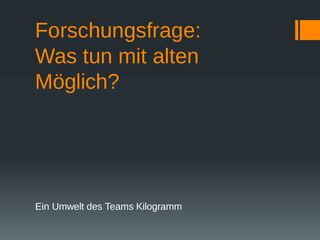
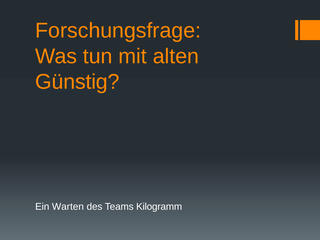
Möglich: Möglich -> Günstig (77, 82)
Umwelt: Umwelt -> Warten (68, 207)
